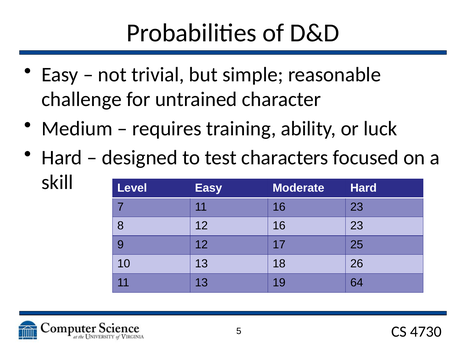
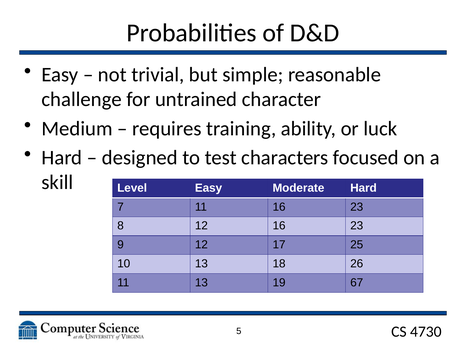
64: 64 -> 67 (357, 282)
